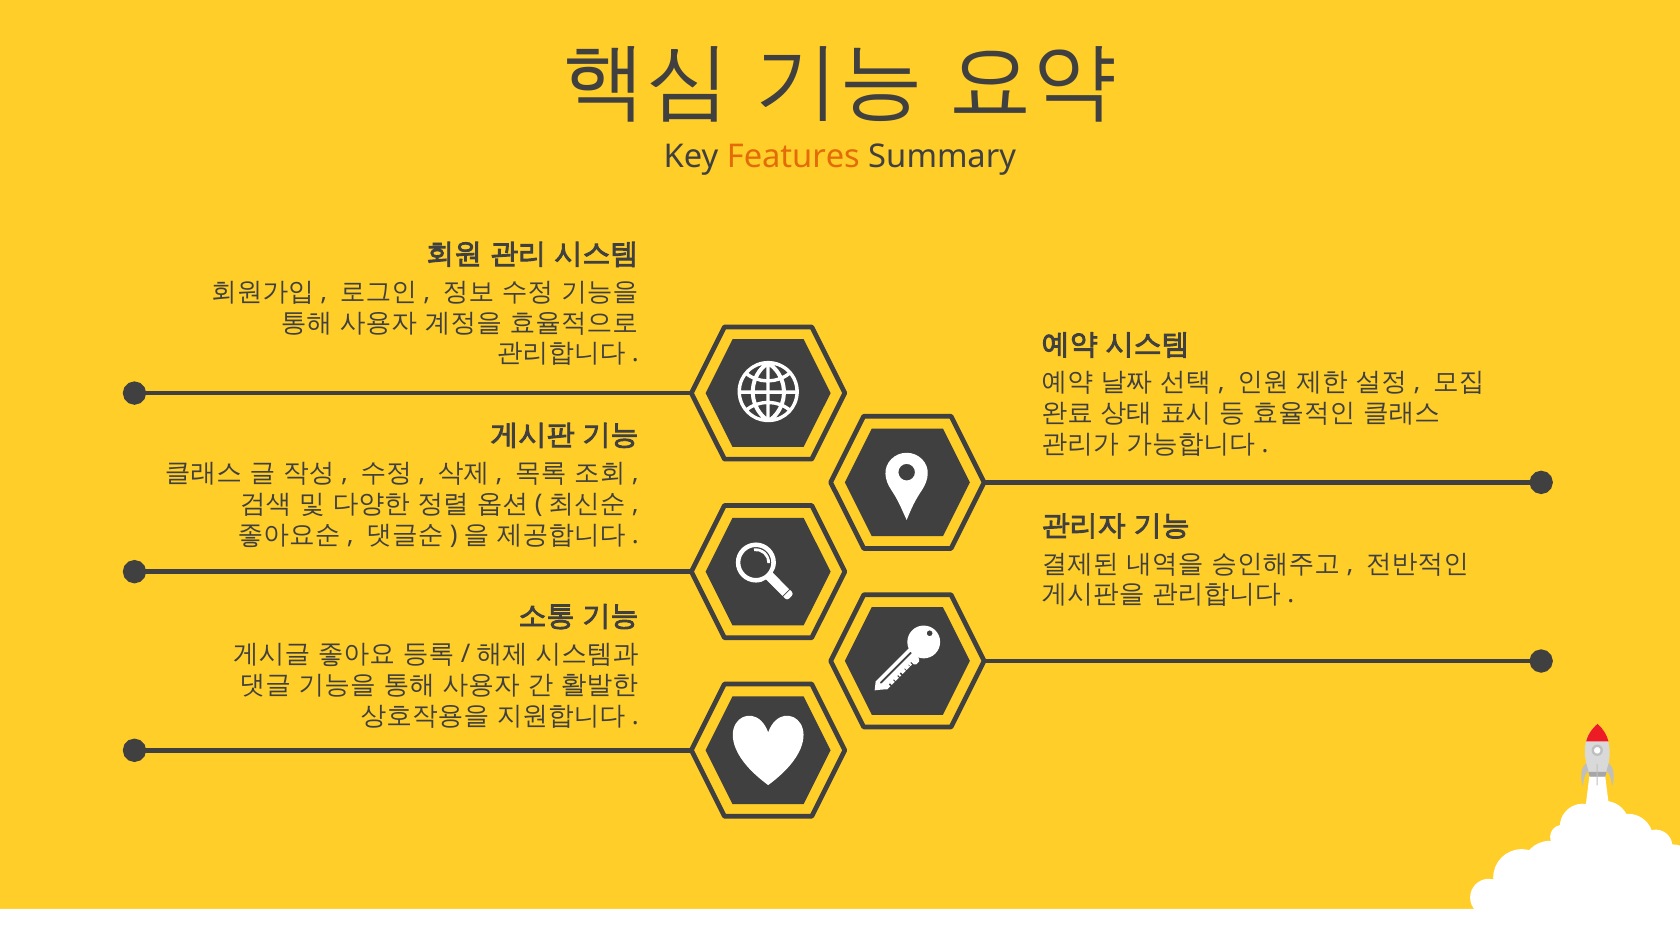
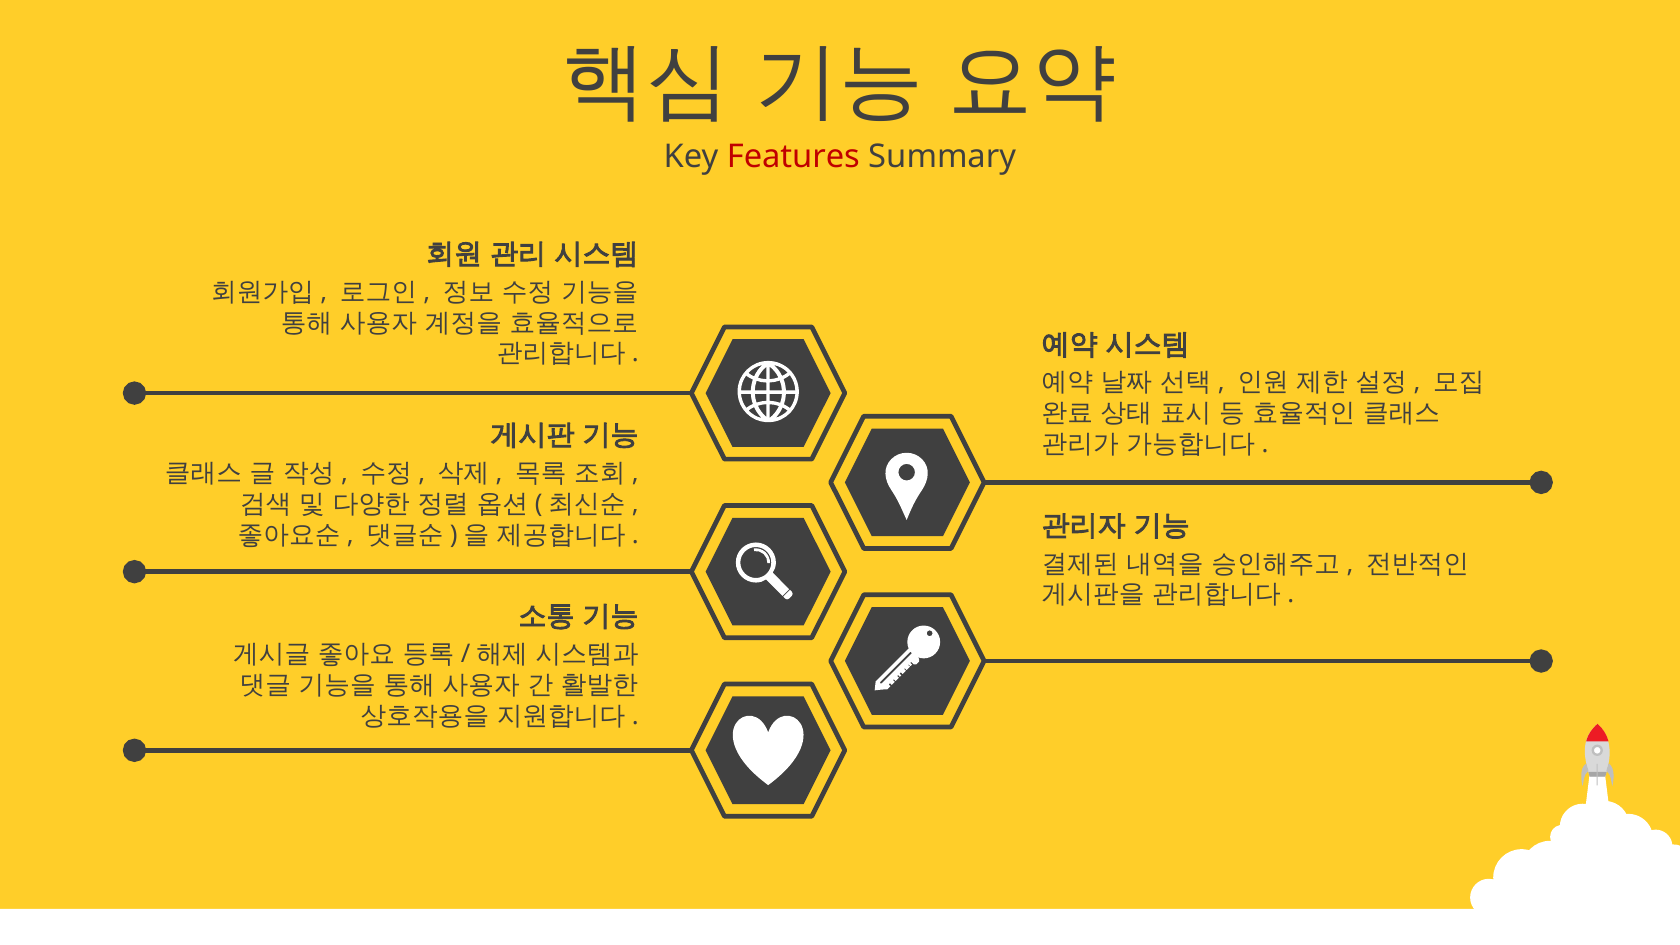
Features colour: orange -> red (793, 157)
